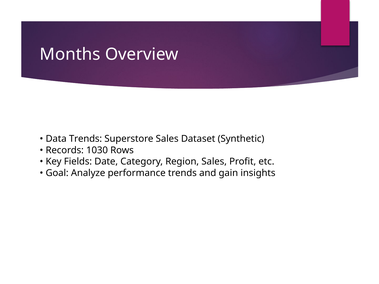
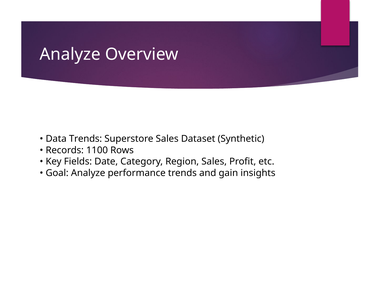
Months: Months -> Analyze (70, 54)
1030: 1030 -> 1100 (97, 150)
